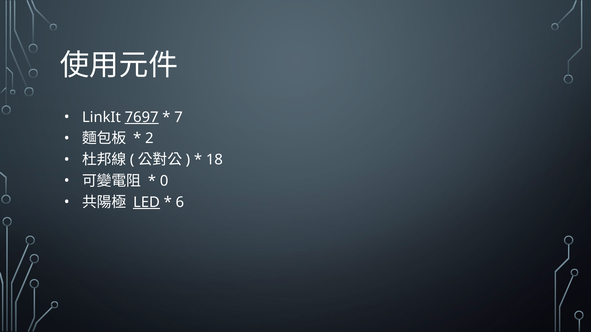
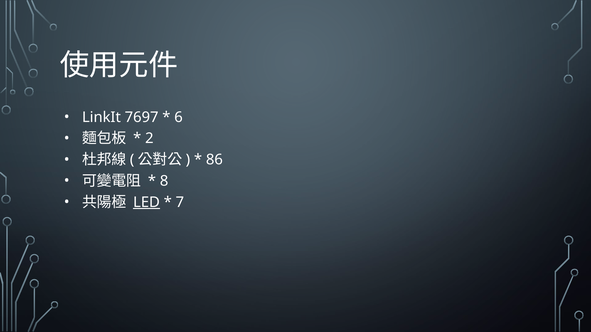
7697 underline: present -> none (142, 117)
7: 7 -> 6 (179, 117)
18: 18 -> 86 (214, 160)
0: 0 -> 8 (164, 181)
6: 6 -> 7 (180, 202)
